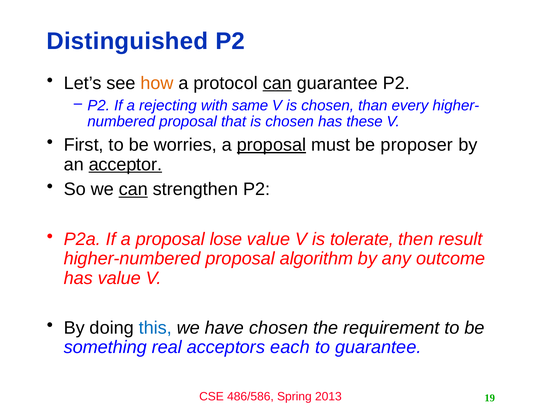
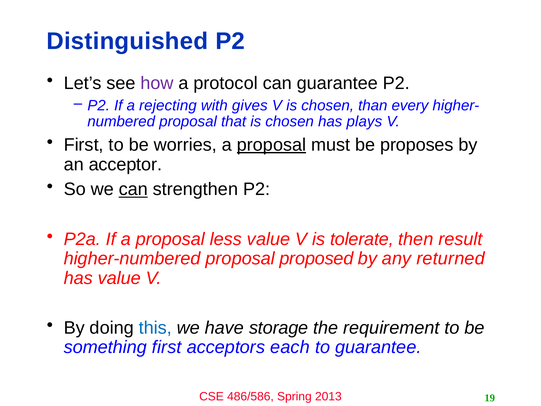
how colour: orange -> purple (157, 83)
can underline: present -> none (277, 83)
same: same -> gives (250, 105)
these: these -> plays (364, 122)
proposer: proposer -> proposes (417, 145)
acceptor underline: present -> none (125, 164)
lose: lose -> less (226, 239)
algorithm: algorithm -> proposed (316, 258)
outcome: outcome -> returned (451, 258)
have chosen: chosen -> storage (279, 328)
something real: real -> first (167, 347)
